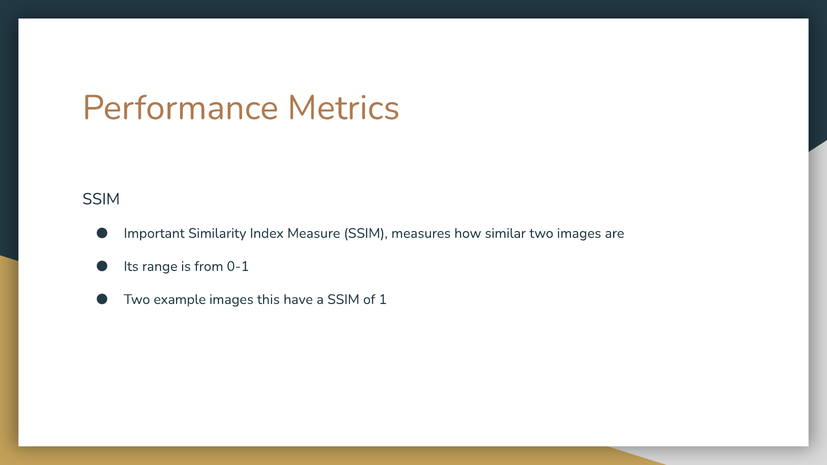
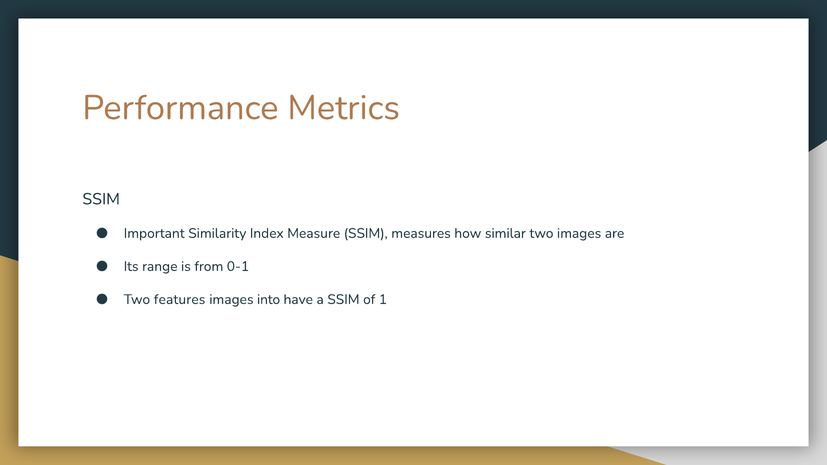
example: example -> features (180, 300)
this: this -> into (269, 300)
